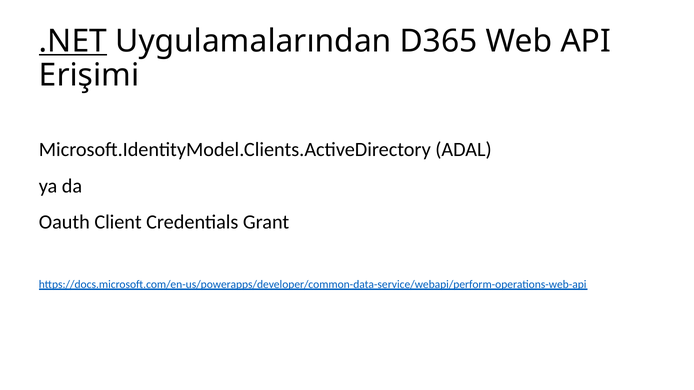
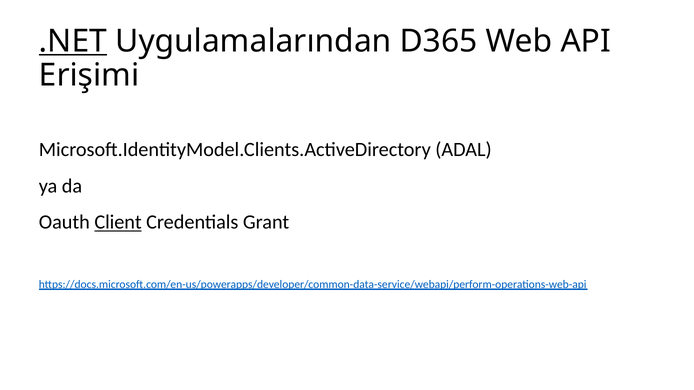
Client underline: none -> present (118, 222)
